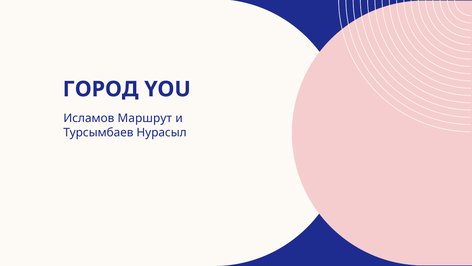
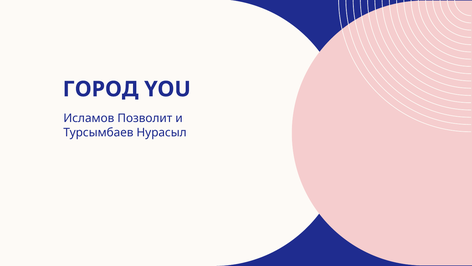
Маршрут: Маршрут -> Позволит (145, 118)
